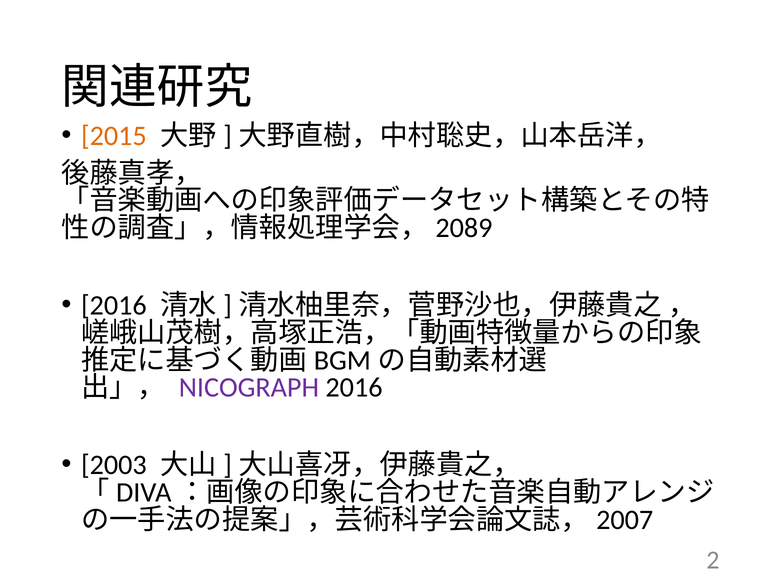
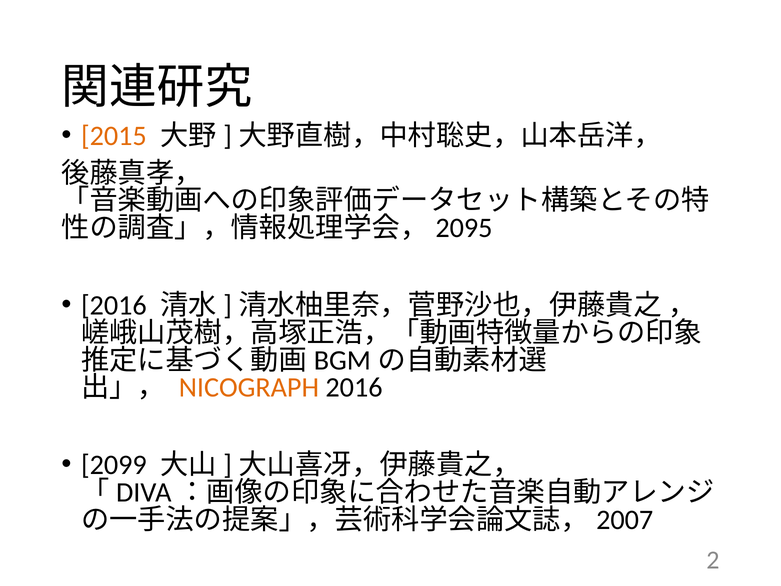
2089: 2089 -> 2095 (464, 228)
NICOGRAPH colour: purple -> orange (249, 387)
2003: 2003 -> 2099 (114, 465)
